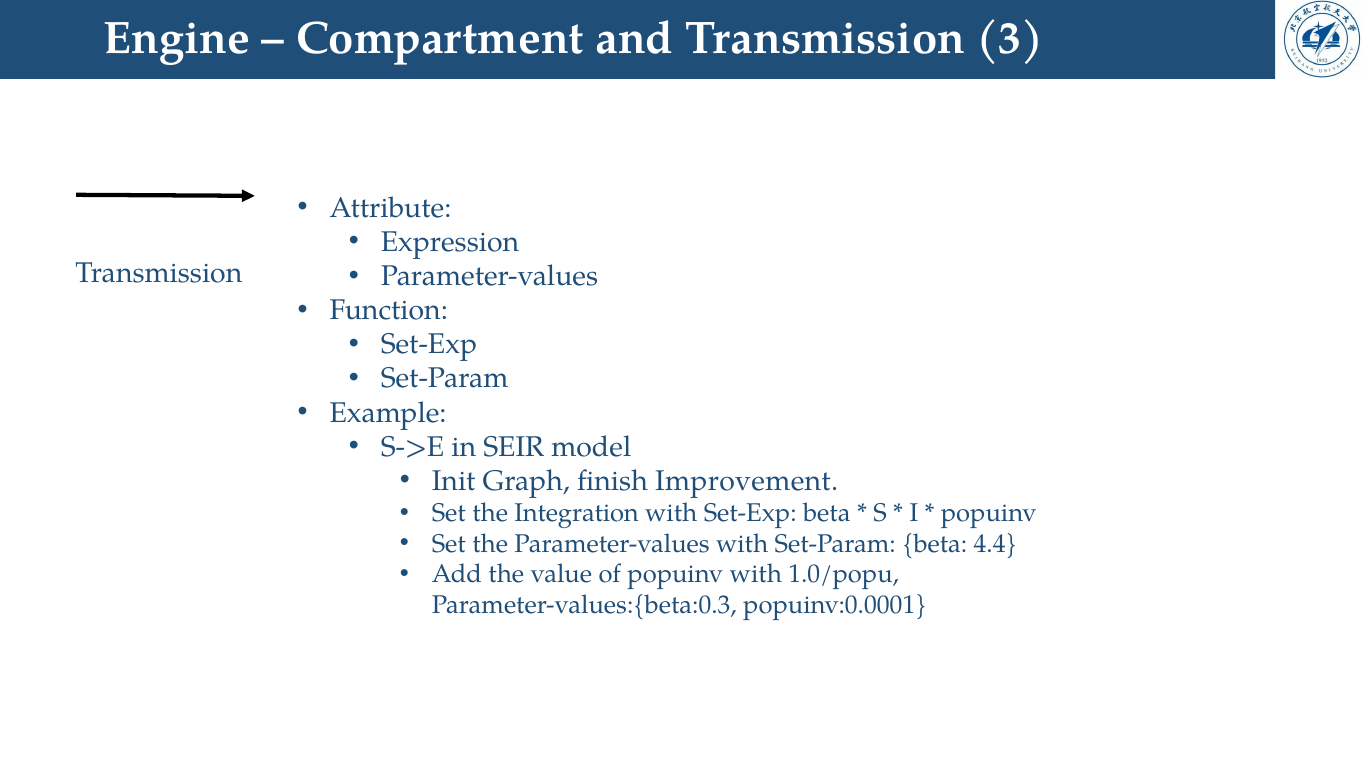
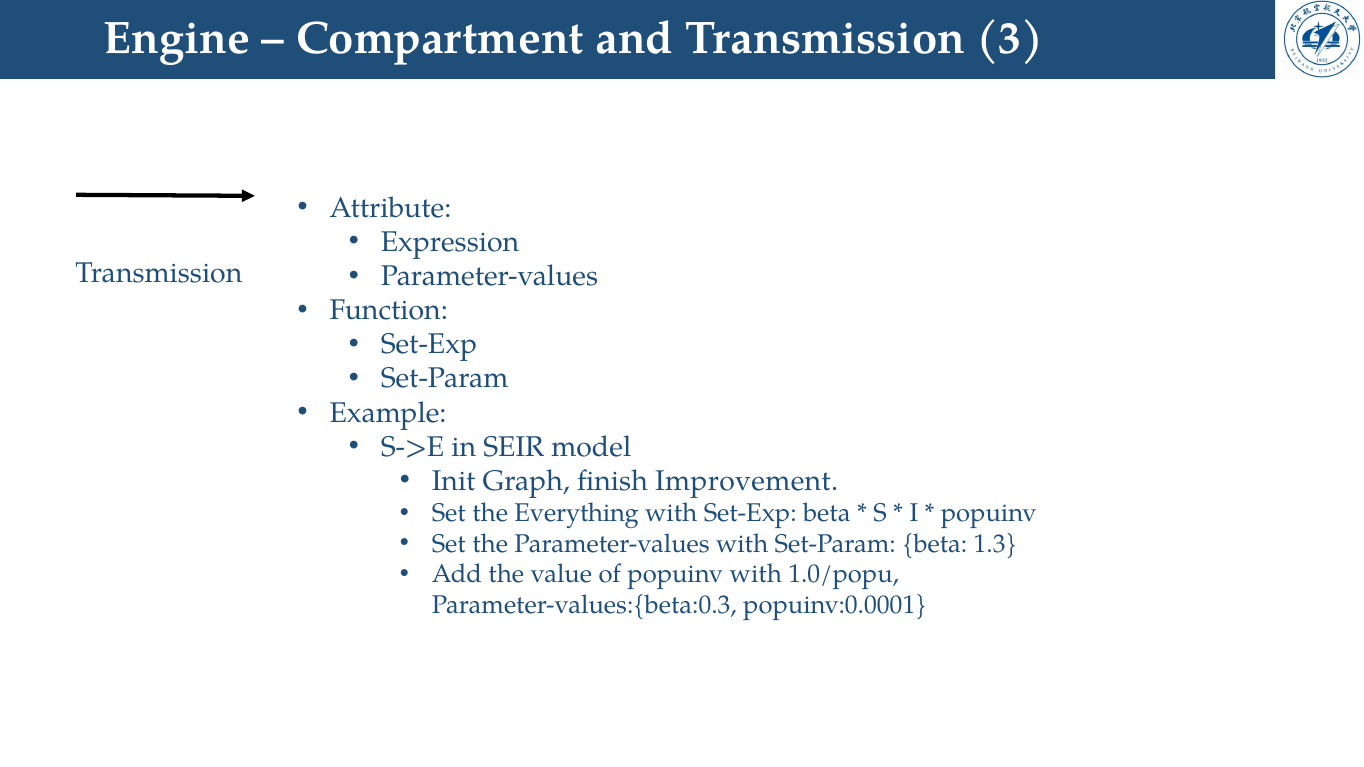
Integration: Integration -> Everything (577, 513)
4.4: 4.4 -> 1.3 (995, 544)
